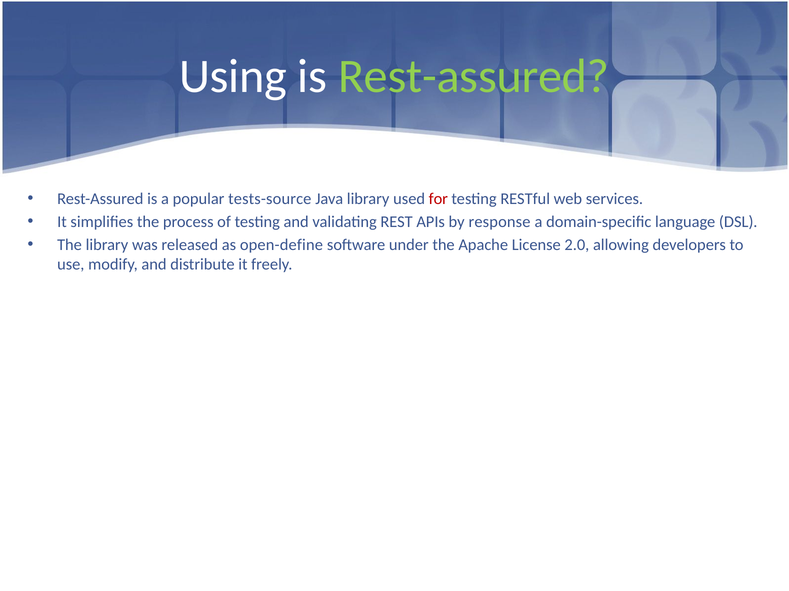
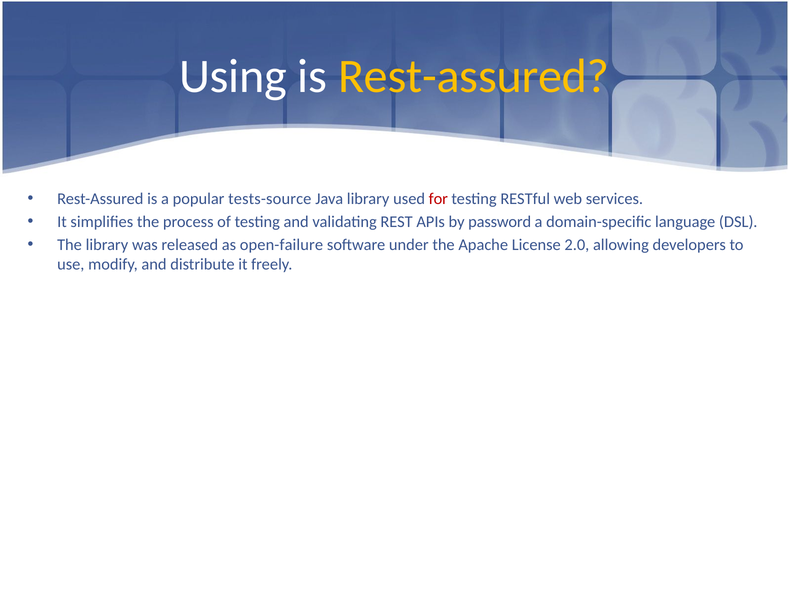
Rest-assured colour: light green -> yellow (474, 76)
response: response -> password (500, 222)
open-define: open-define -> open-failure (281, 245)
